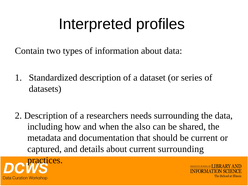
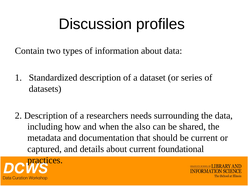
Interpreted: Interpreted -> Discussion (95, 24)
current surrounding: surrounding -> foundational (181, 149)
